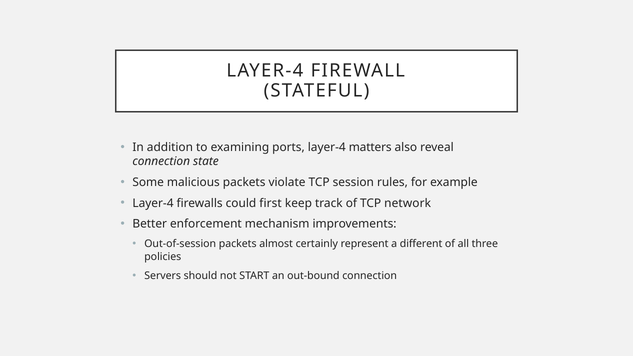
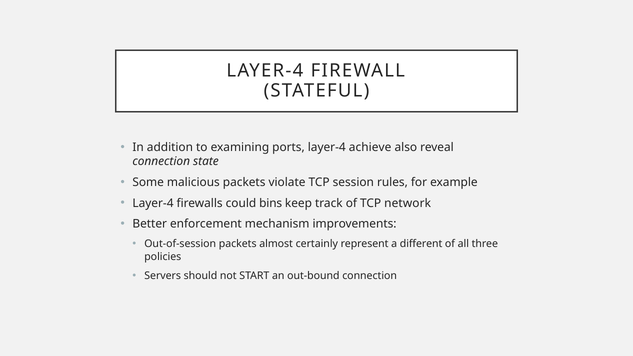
matters: matters -> achieve (370, 147)
first: first -> bins (271, 203)
